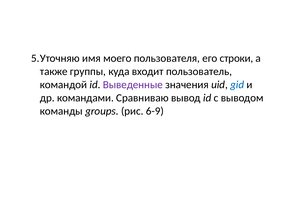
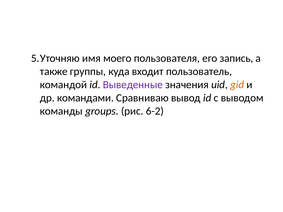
строки: строки -> запись (236, 58)
gid colour: blue -> orange (237, 85)
6-9: 6-9 -> 6-2 (155, 111)
